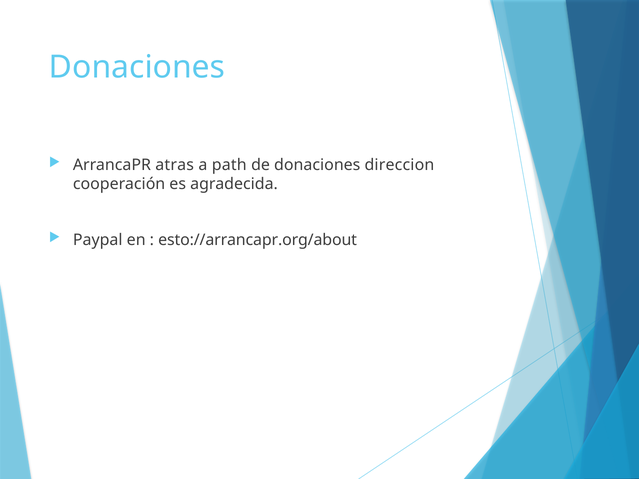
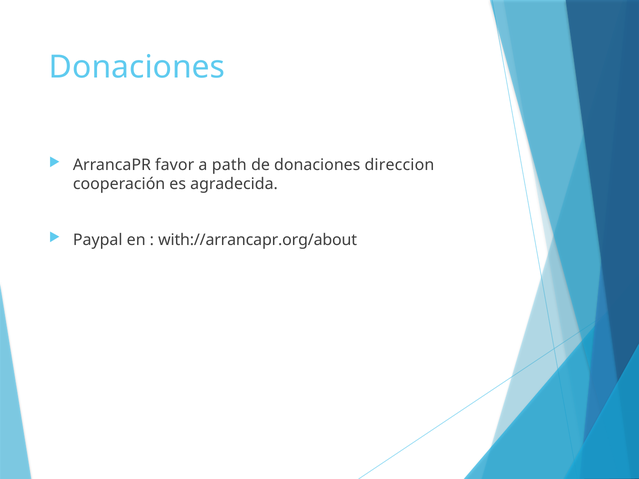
atras: atras -> favor (175, 165)
esto://arrancapr.org/about: esto://arrancapr.org/about -> with://arrancapr.org/about (258, 240)
